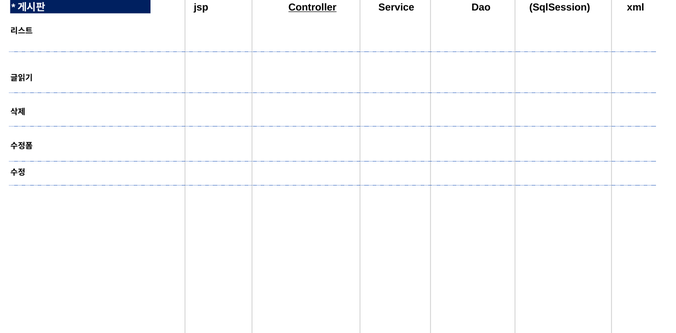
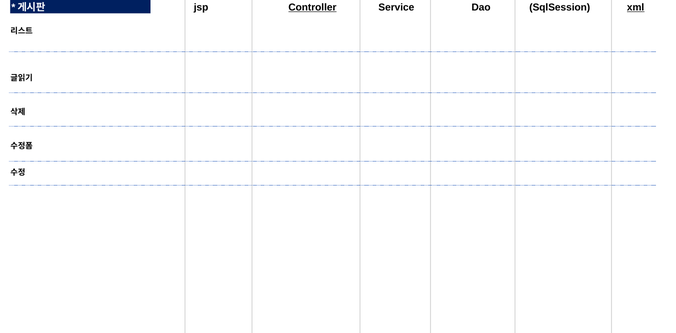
xml underline: none -> present (636, 7)
